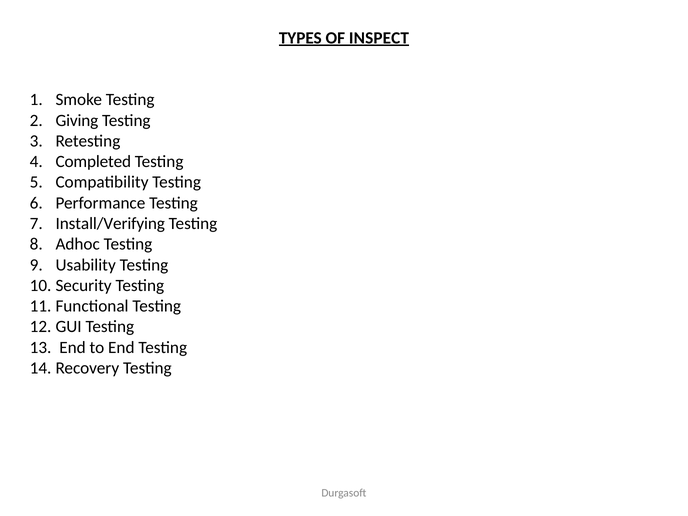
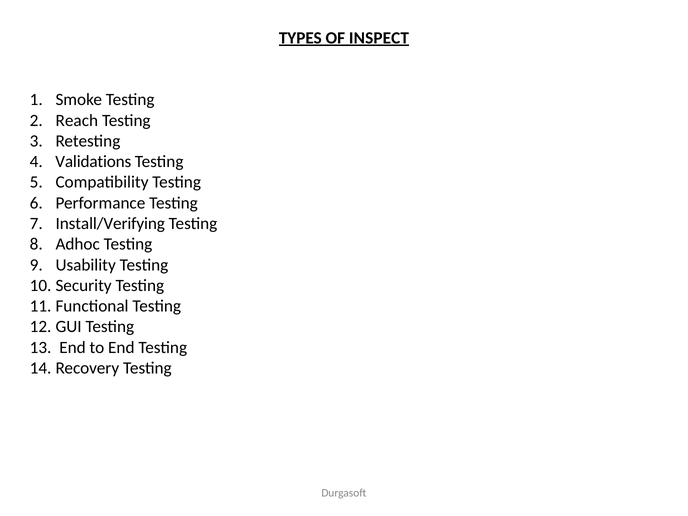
Giving: Giving -> Reach (77, 120)
Completed: Completed -> Validations (93, 162)
